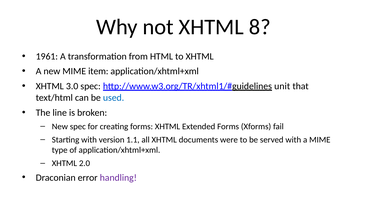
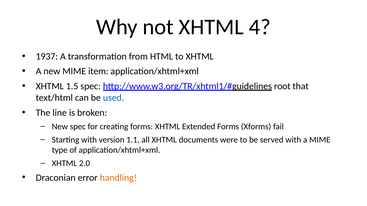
8: 8 -> 4 (260, 27)
1961: 1961 -> 1937 (47, 56)
3.0: 3.0 -> 1.5 (72, 86)
unit: unit -> root (282, 86)
handling colour: purple -> orange (118, 178)
